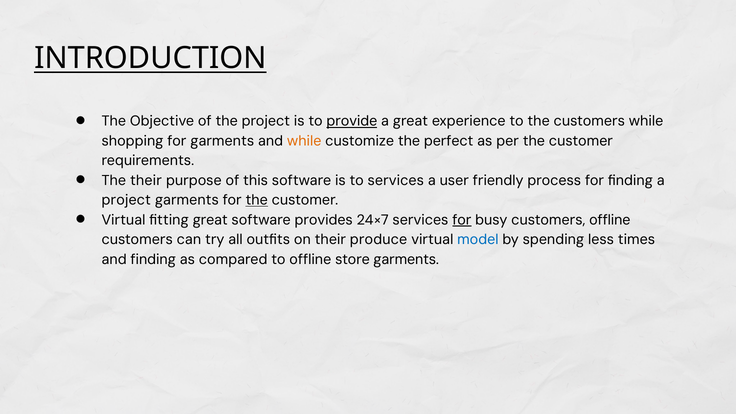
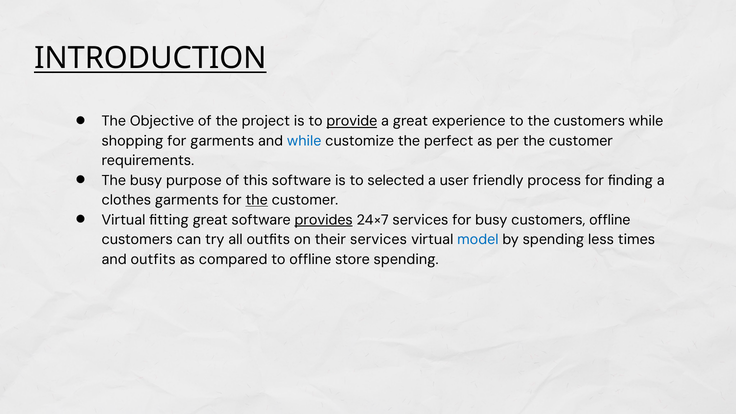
while colour: orange -> blue (304, 141)
The their: their -> busy (146, 180)
to services: services -> selected (396, 180)
project: project -> clothes (126, 200)
provides underline: none -> present (324, 220)
for underline: present -> none (462, 220)
their produce: produce -> services (379, 240)
and finding: finding -> outfits (153, 259)
store garments: garments -> spending (406, 259)
